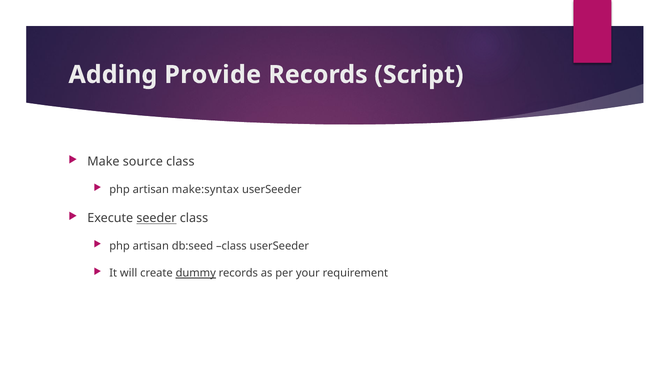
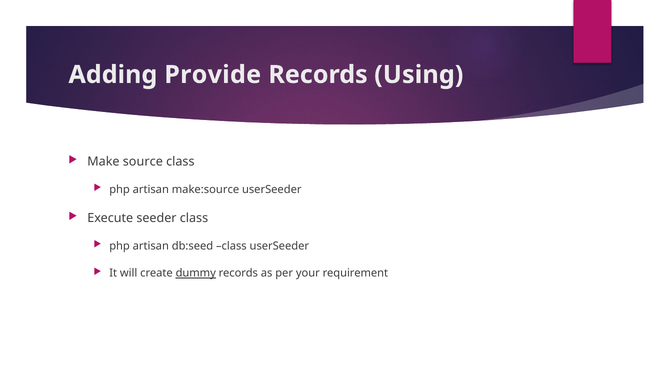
Script: Script -> Using (419, 75)
make:syntax: make:syntax -> make:source (205, 189)
seeder underline: present -> none (156, 218)
